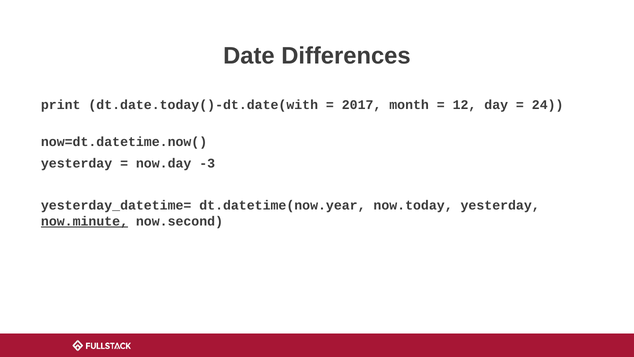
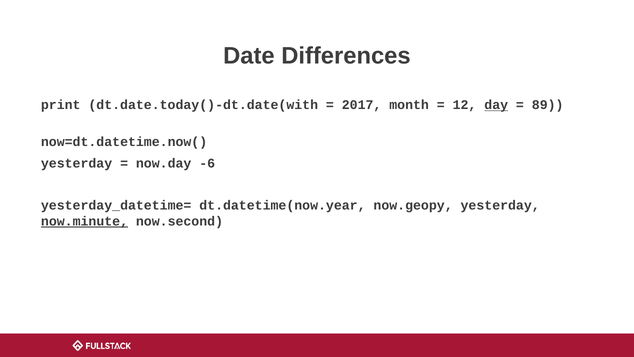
day underline: none -> present (496, 105)
24: 24 -> 89 (548, 105)
-3: -3 -> -6 (207, 163)
now.today: now.today -> now.geopy (413, 205)
